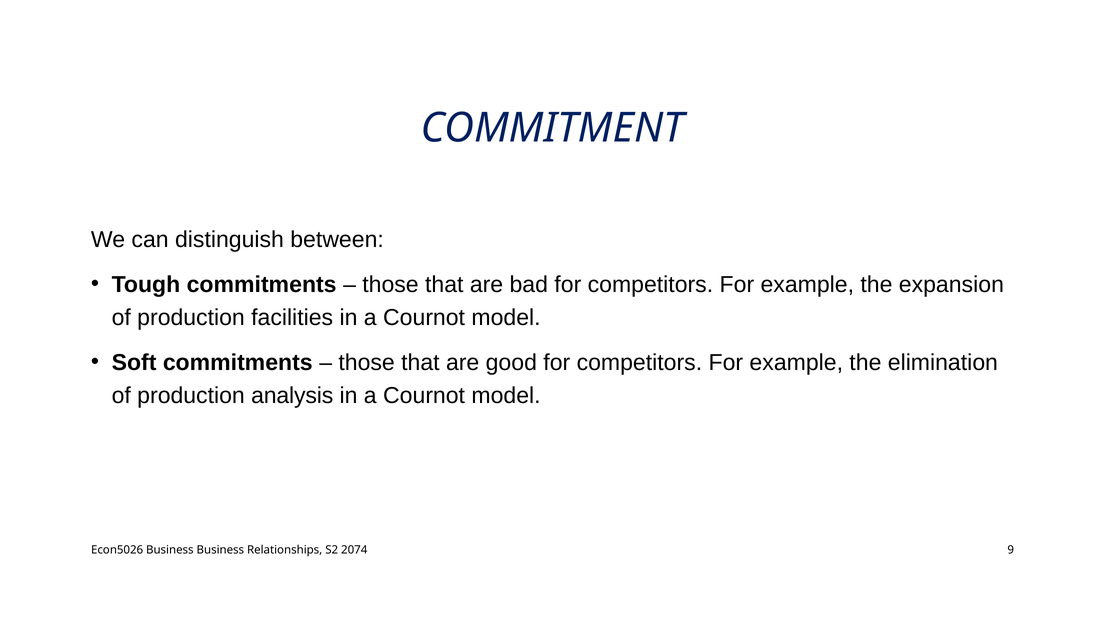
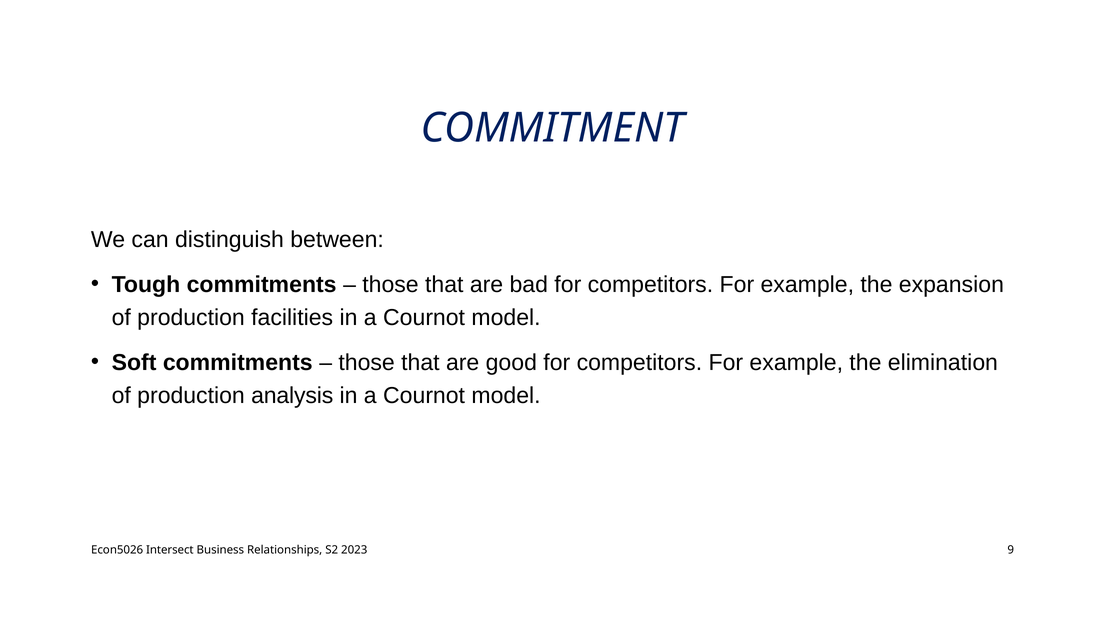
Econ5026 Business: Business -> Intersect (170, 550)
2074: 2074 -> 2023 (354, 550)
